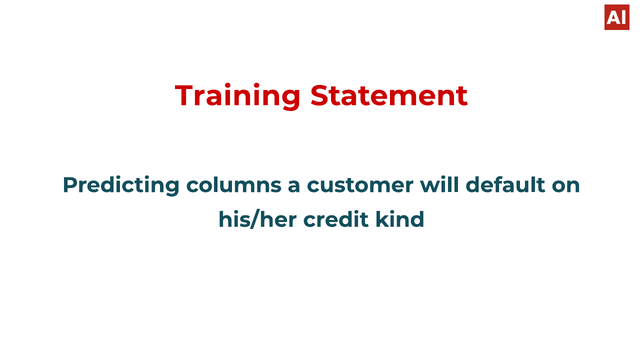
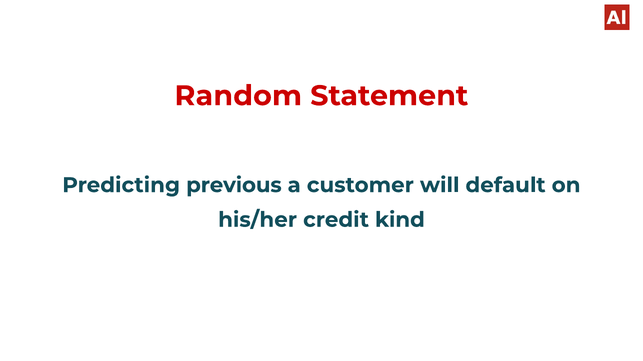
Training: Training -> Random (238, 96)
columns: columns -> previous (234, 185)
